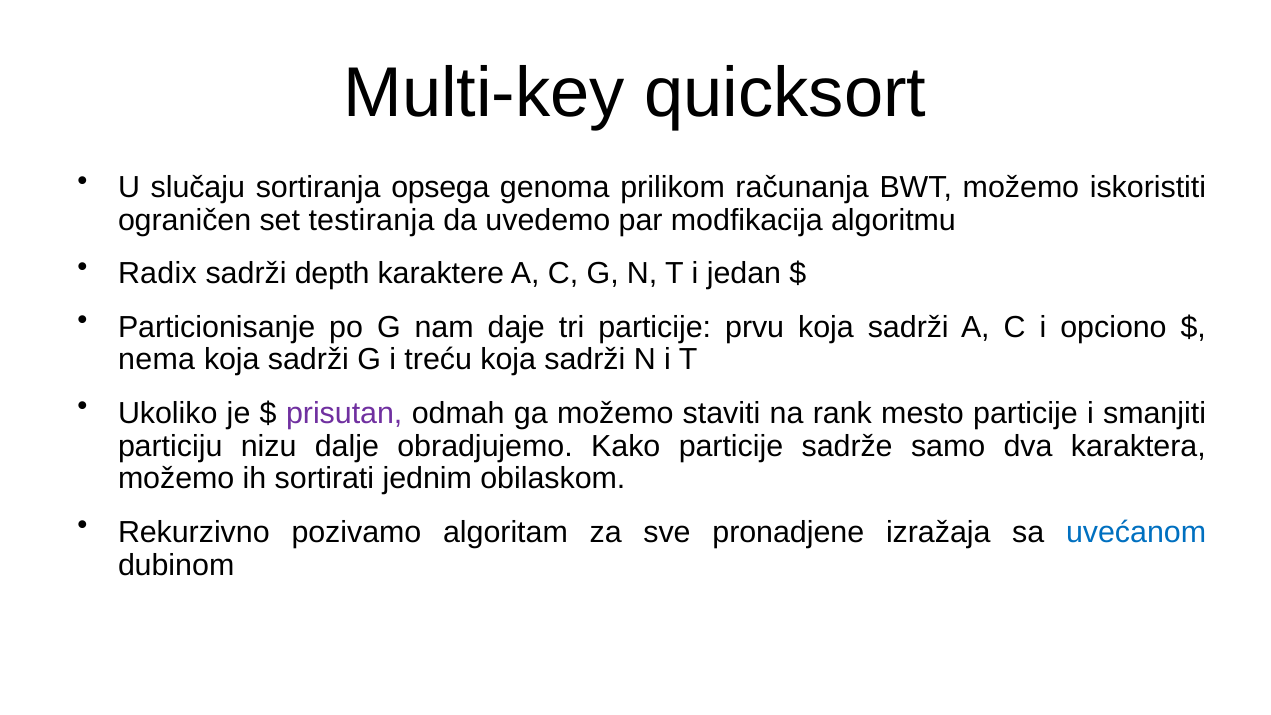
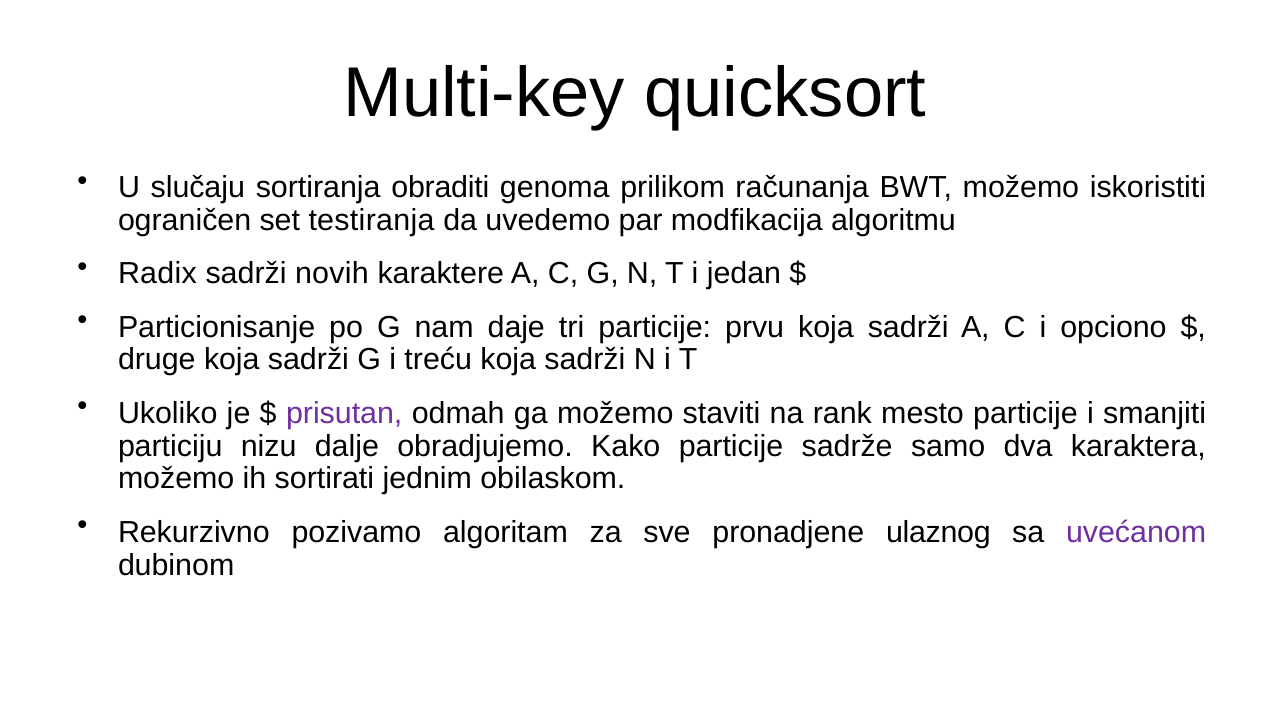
opsega: opsega -> obraditi (440, 188)
depth: depth -> novih (332, 274)
nema: nema -> druge (157, 360)
izražaja: izražaja -> ulaznog (938, 532)
uvećanom colour: blue -> purple (1136, 532)
